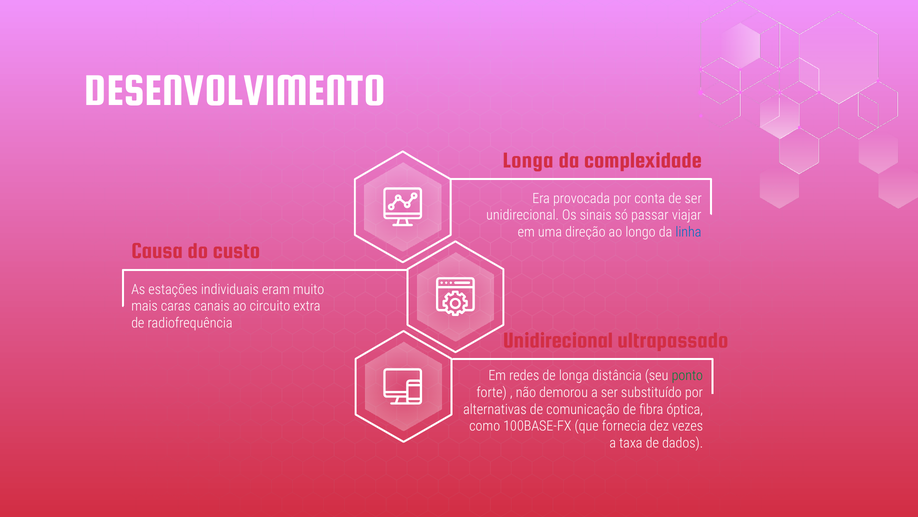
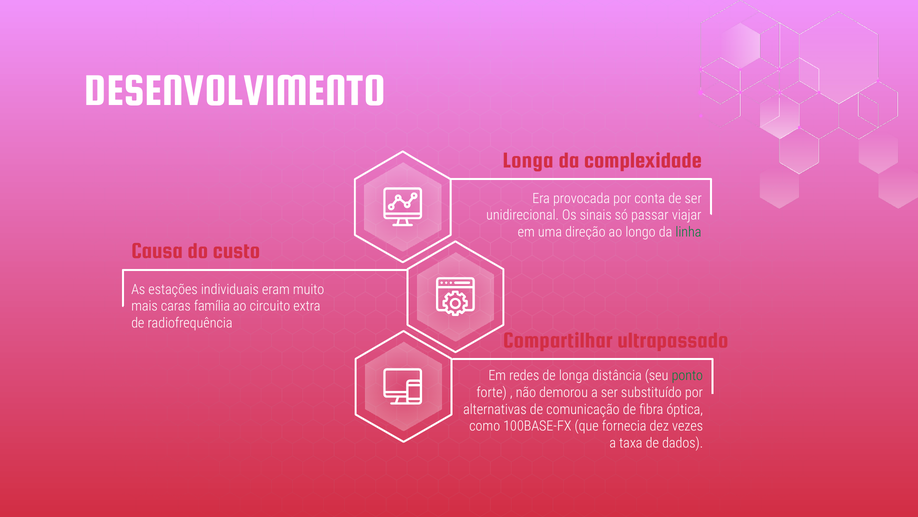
linha colour: blue -> green (688, 232)
canais: canais -> família (212, 306)
Unidirecional: Unidirecional -> Compartilhar (558, 340)
